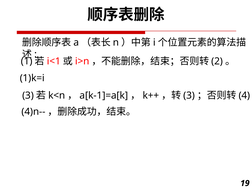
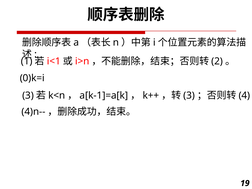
1)k=i: 1)k=i -> 0)k=i (32, 78)
